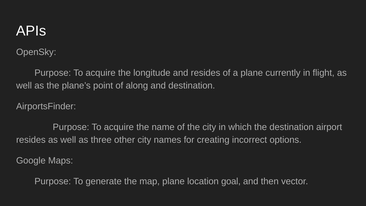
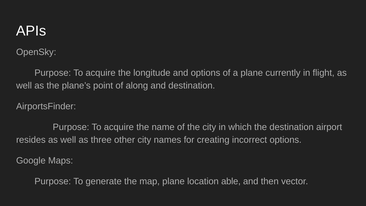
and resides: resides -> options (206, 73)
goal: goal -> able (231, 181)
